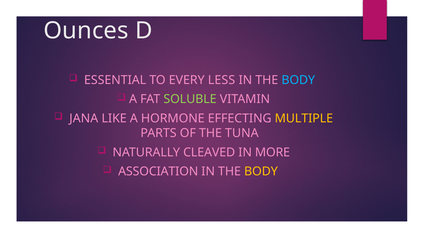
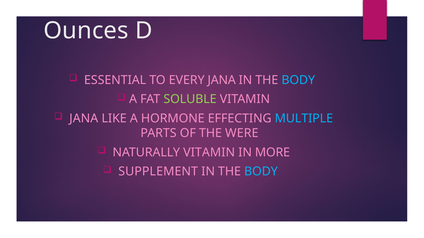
EVERY LESS: LESS -> JANA (222, 80)
MULTIPLE colour: yellow -> light blue (304, 119)
TUNA: TUNA -> WERE (242, 133)
NATURALLY CLEAVED: CLEAVED -> VITAMIN (209, 153)
ASSOCIATION: ASSOCIATION -> SUPPLEMENT (158, 172)
BODY colour: yellow -> light blue (261, 172)
